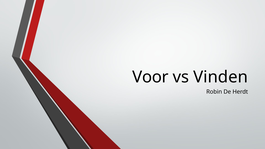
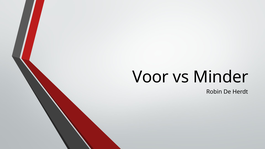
Vinden: Vinden -> Minder (221, 77)
